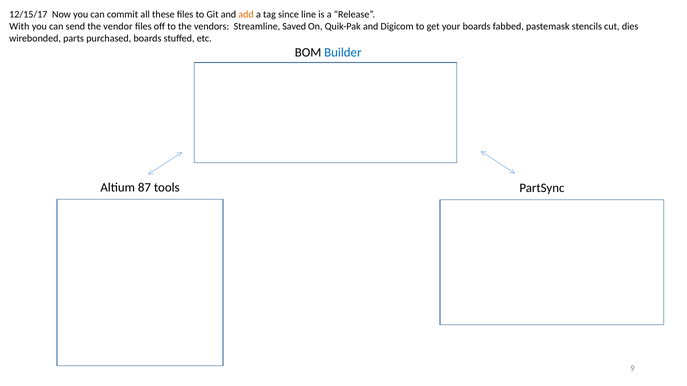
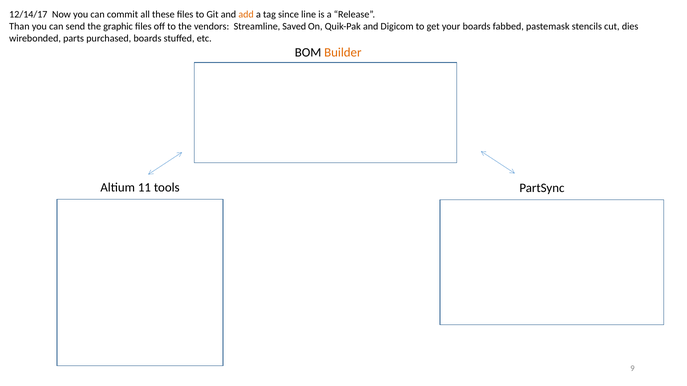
12/15/17: 12/15/17 -> 12/14/17 (28, 14)
With: With -> Than (19, 26)
vendor: vendor -> graphic (118, 26)
Builder colour: blue -> orange (343, 53)
87: 87 -> 11 (144, 188)
